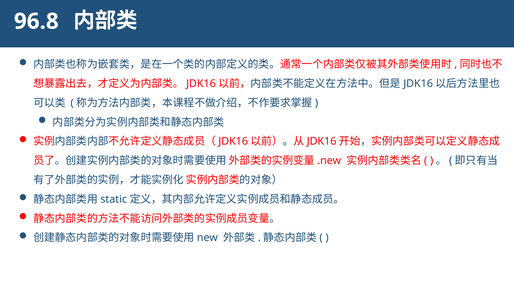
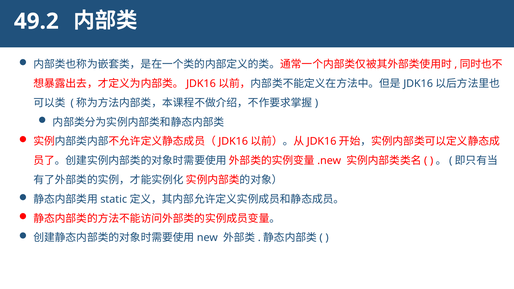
96.8: 96.8 -> 49.2 (36, 21)
